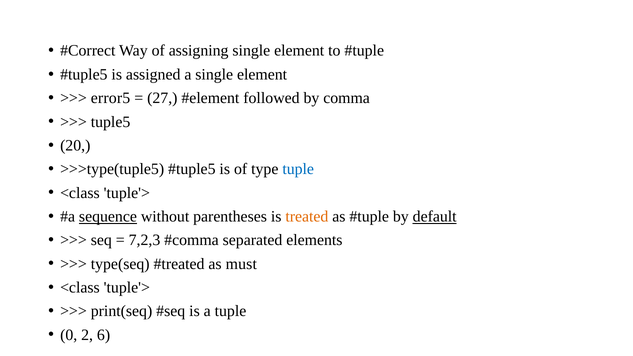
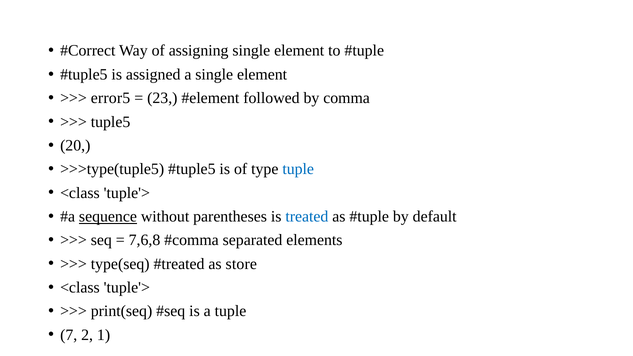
27: 27 -> 23 (162, 98)
treated colour: orange -> blue (307, 217)
default underline: present -> none (435, 217)
7,2,3: 7,2,3 -> 7,6,8 (144, 240)
must: must -> store (241, 264)
0: 0 -> 7 (69, 335)
6: 6 -> 1 (104, 335)
